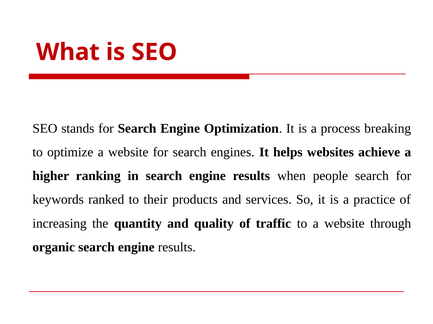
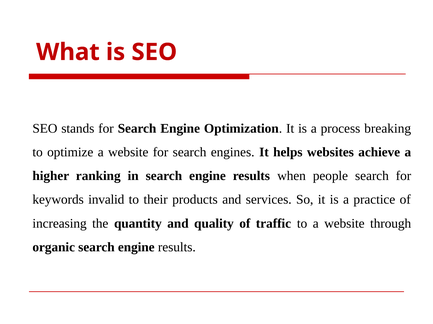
ranked: ranked -> invalid (106, 200)
